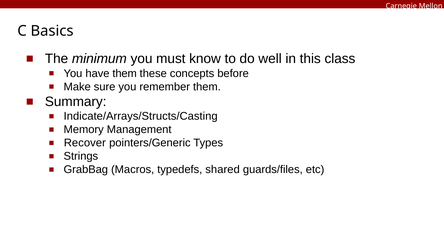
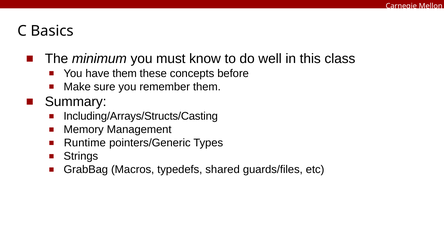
Indicate/Arrays/Structs/Casting: Indicate/Arrays/Structs/Casting -> Including/Arrays/Structs/Casting (141, 116)
Recover: Recover -> Runtime (85, 143)
